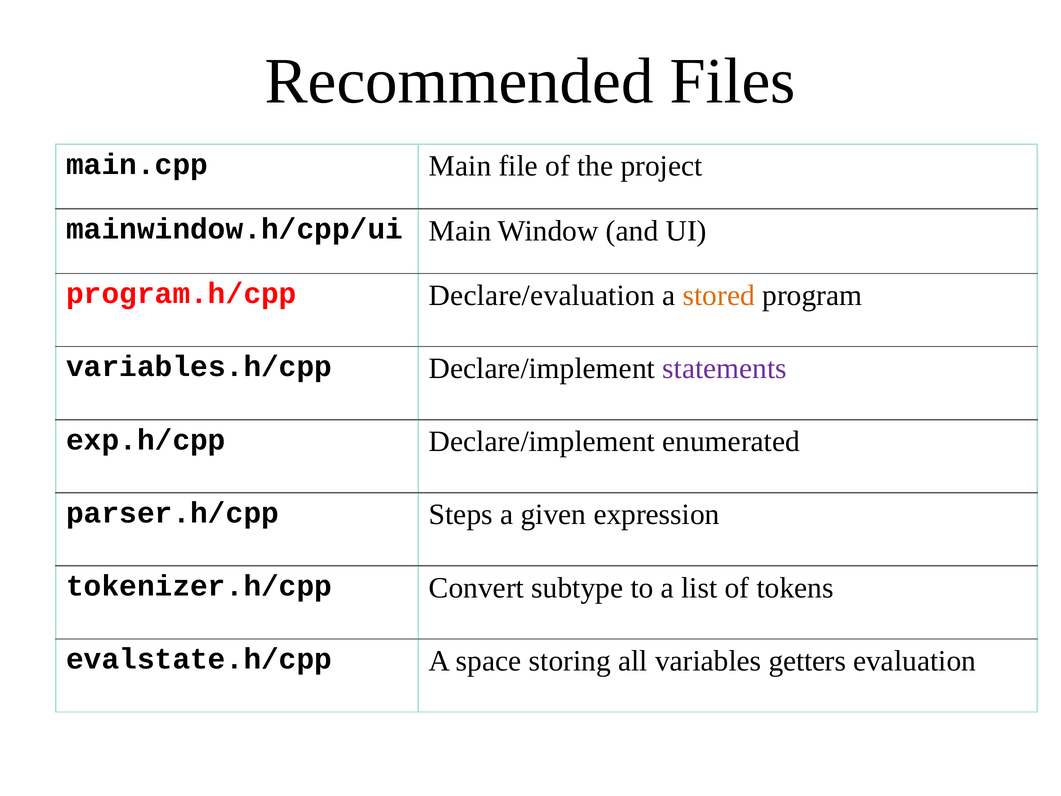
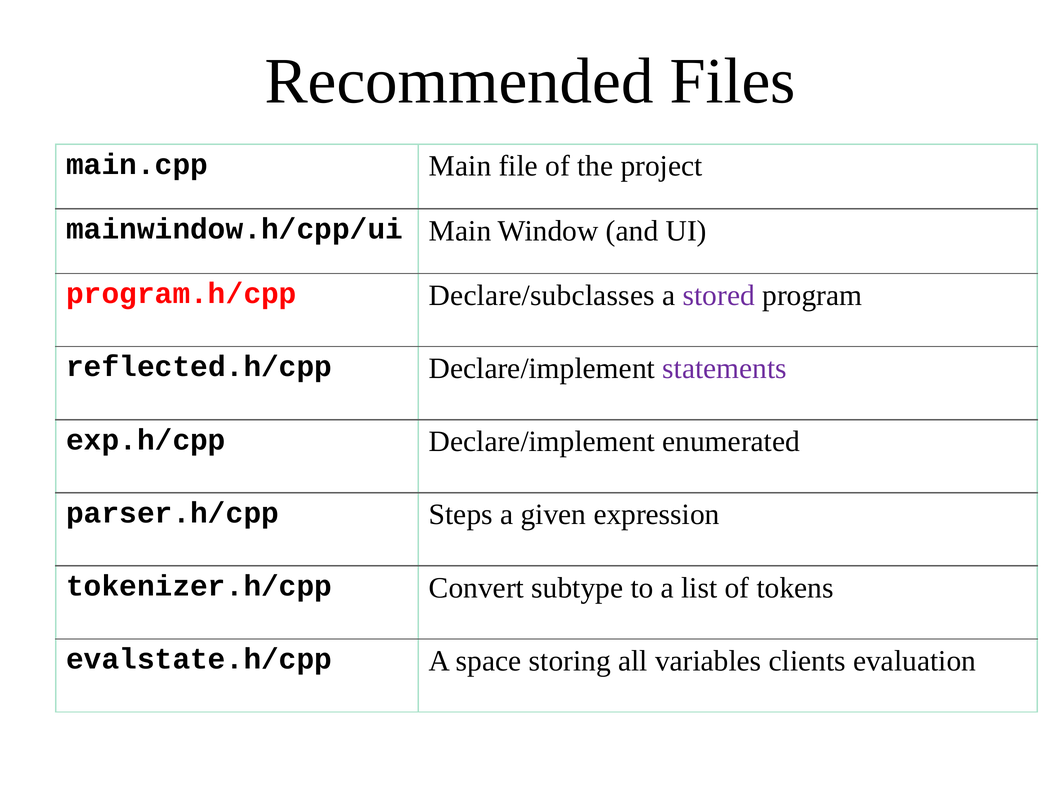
Declare/evaluation: Declare/evaluation -> Declare/subclasses (542, 295)
stored colour: orange -> purple (719, 295)
variables.h/cpp: variables.h/cpp -> reflected.h/cpp (199, 367)
getters: getters -> clients (807, 661)
